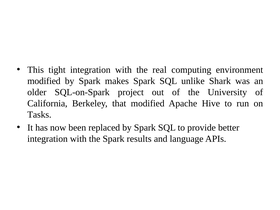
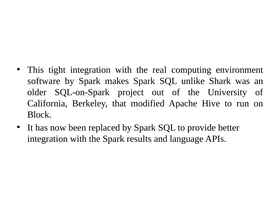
modified: modified -> software (44, 81)
Tasks: Tasks -> Block (39, 115)
